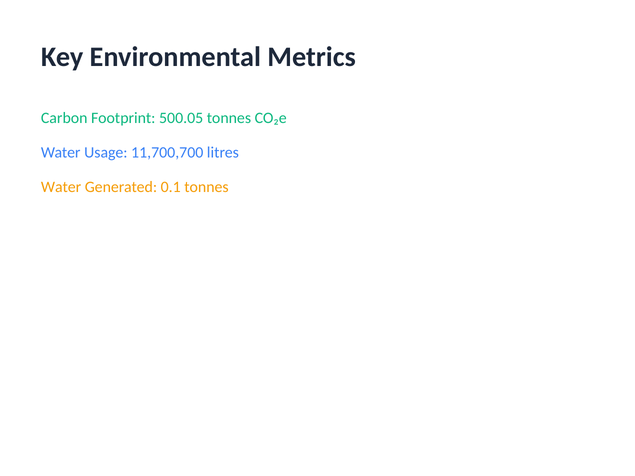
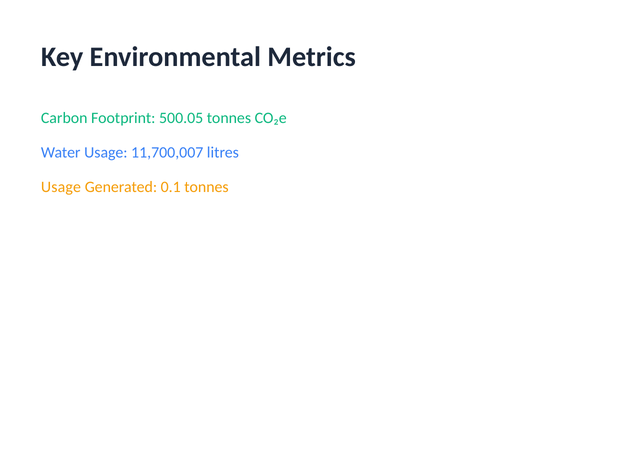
11,700,700: 11,700,700 -> 11,700,007 (167, 153)
Water: Water -> Usage (61, 187)
